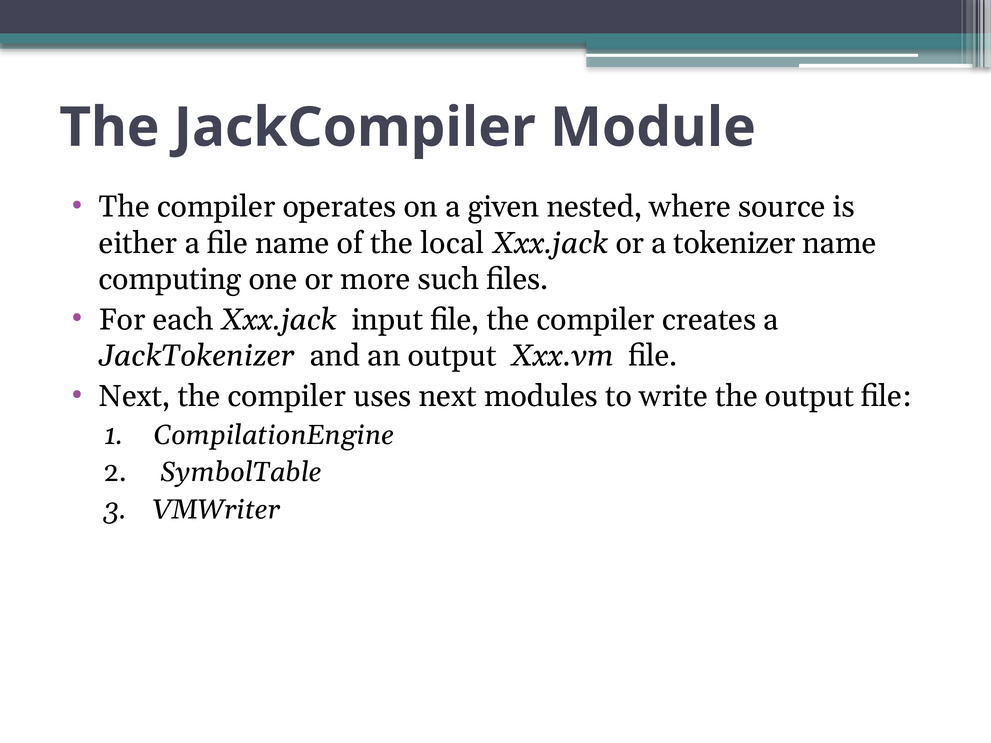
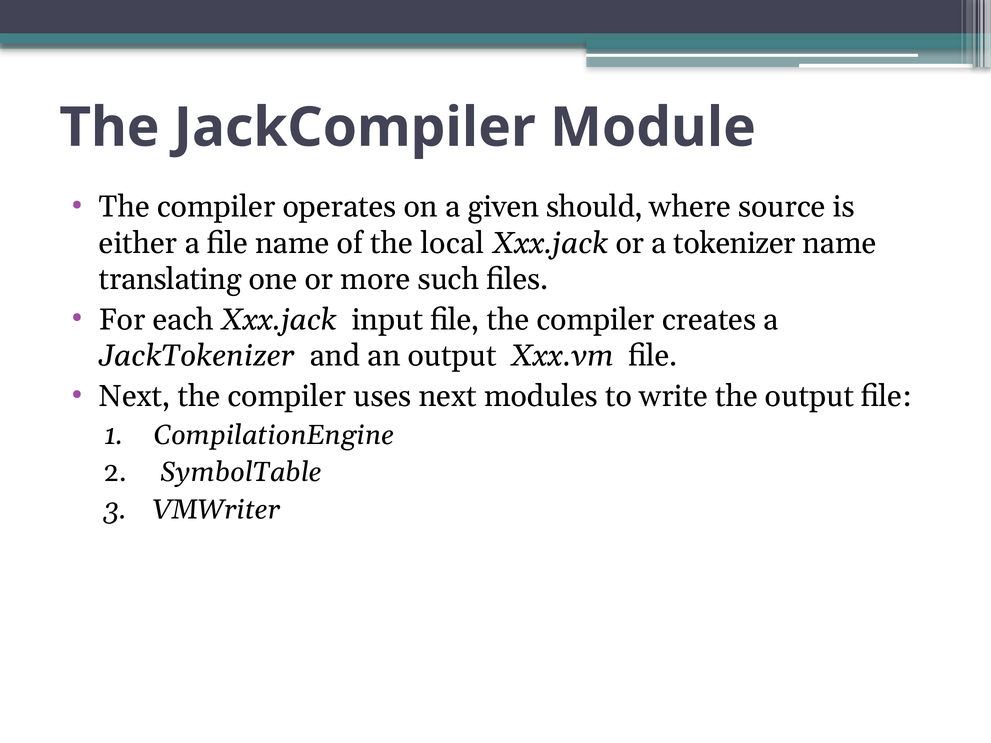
nested: nested -> should (595, 207)
computing: computing -> translating (170, 279)
